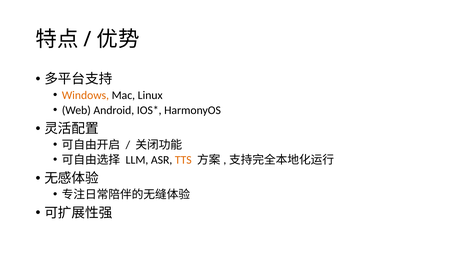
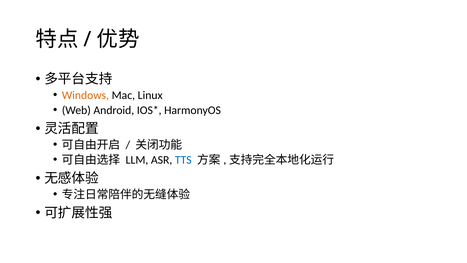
TTS colour: orange -> blue (183, 160)
